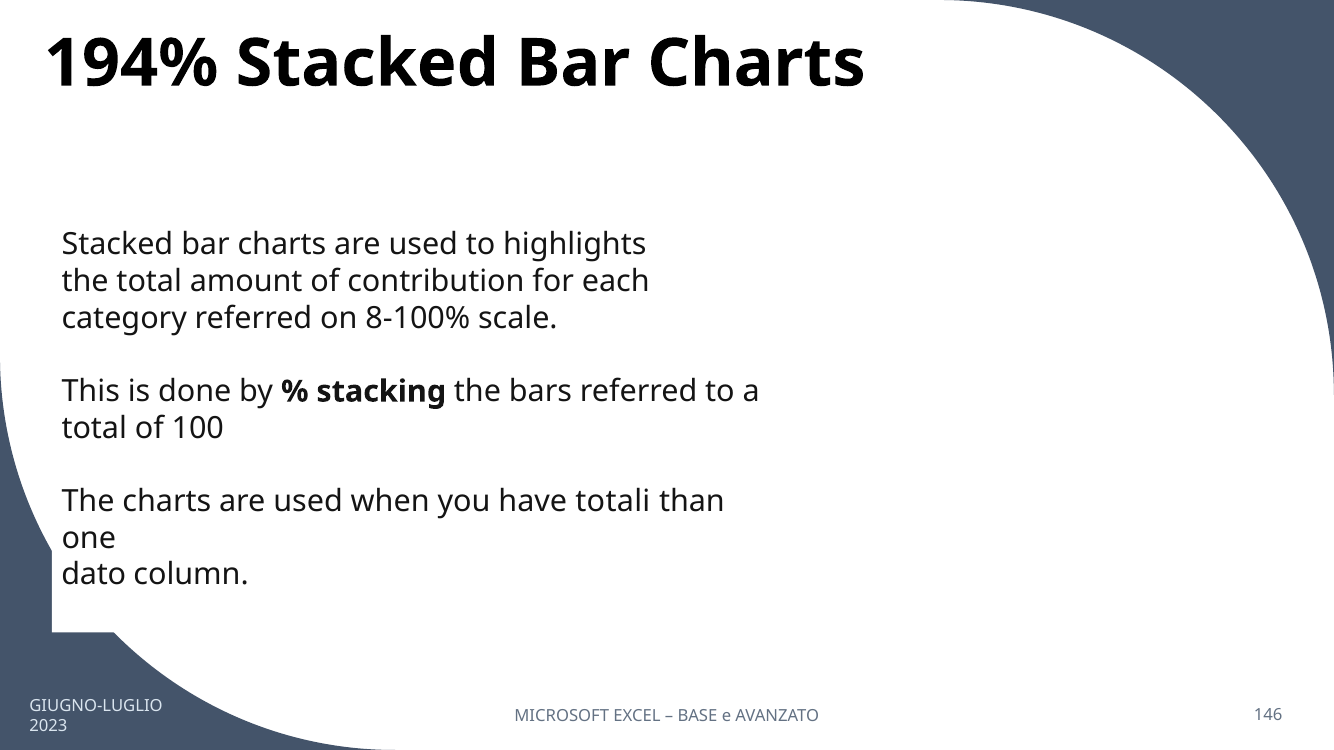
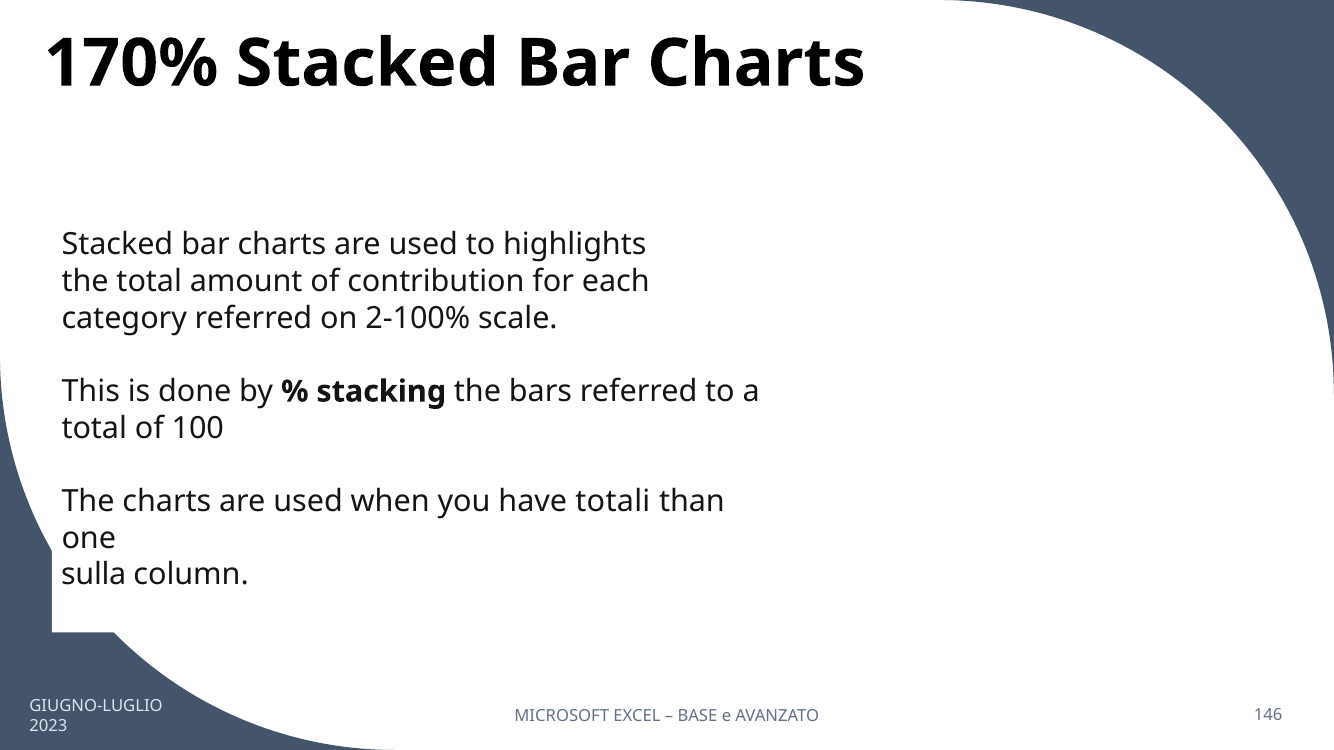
194%: 194% -> 170% (131, 64)
8-100%: 8-100% -> 2-100% (418, 318)
dato: dato -> sulla (94, 575)
